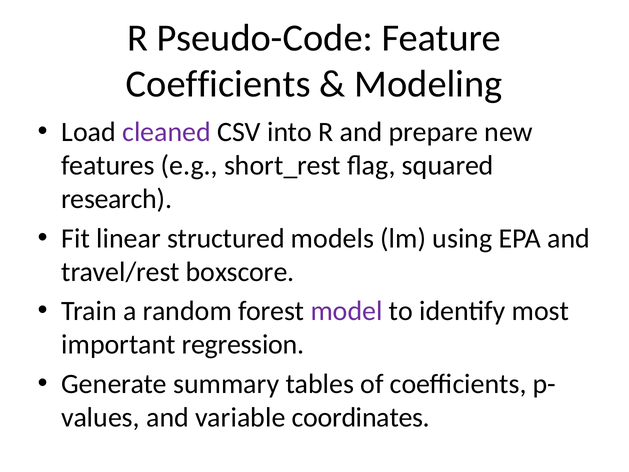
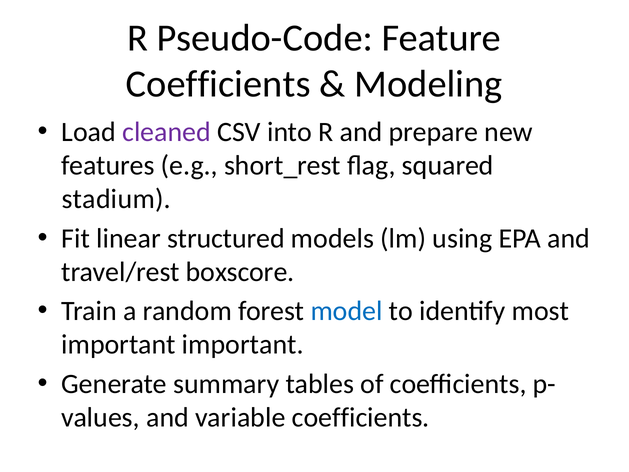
research: research -> stadium (116, 199)
model colour: purple -> blue (347, 311)
important regression: regression -> important (243, 344)
variable coordinates: coordinates -> coefficients (361, 417)
